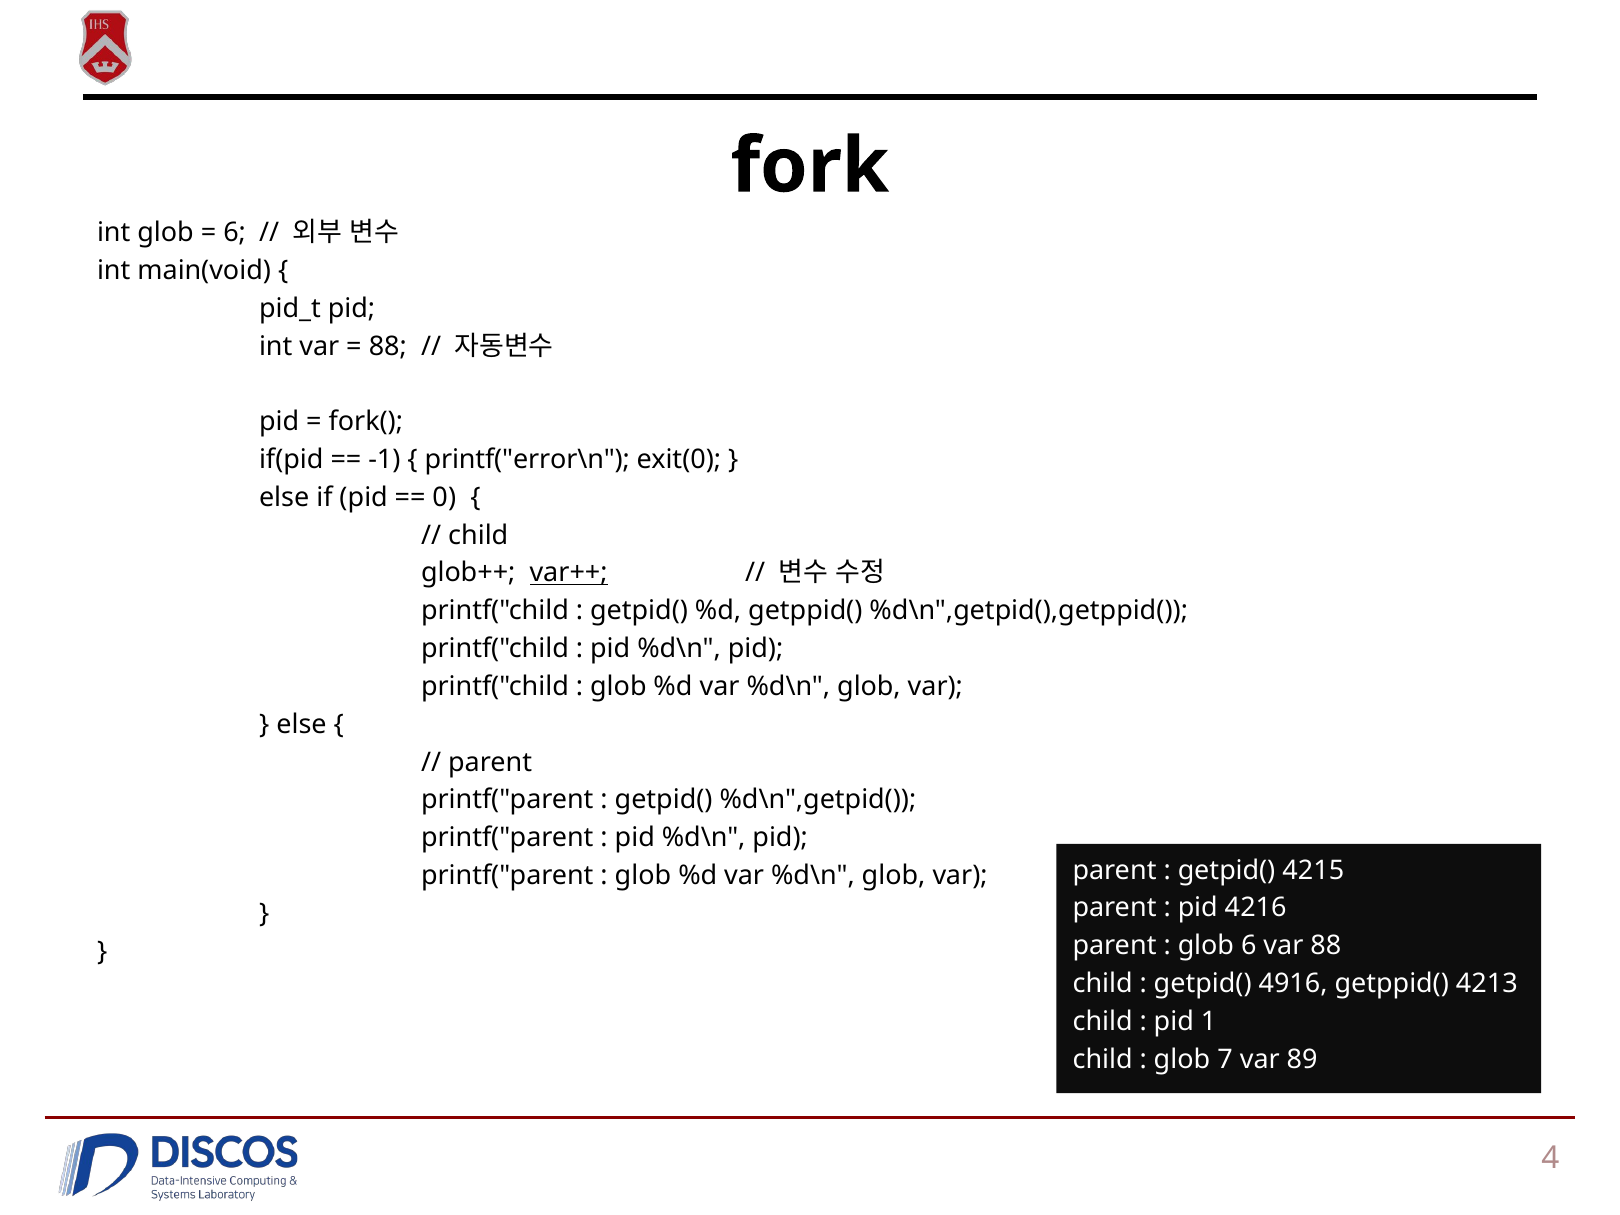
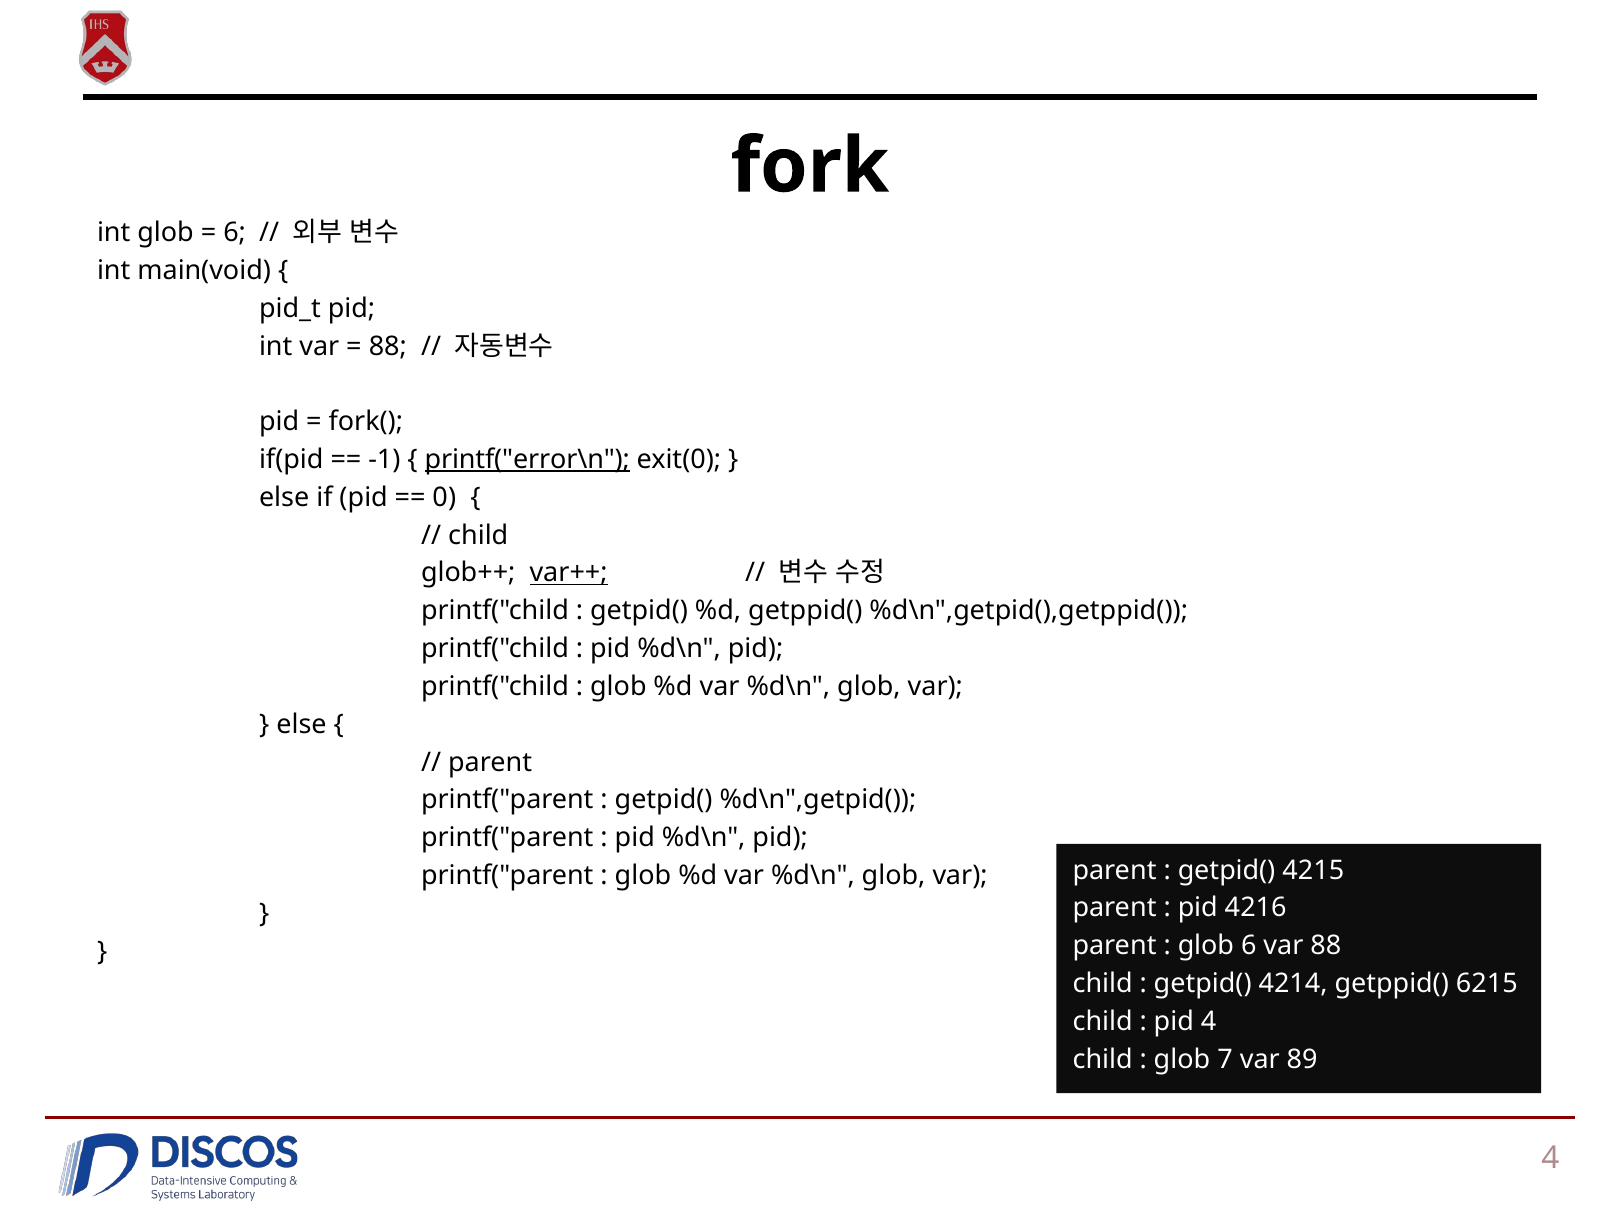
printf("error\n underline: none -> present (527, 460)
4916: 4916 -> 4214 (1293, 984)
4213: 4213 -> 6215 (1487, 984)
pid 1: 1 -> 4 (1209, 1021)
